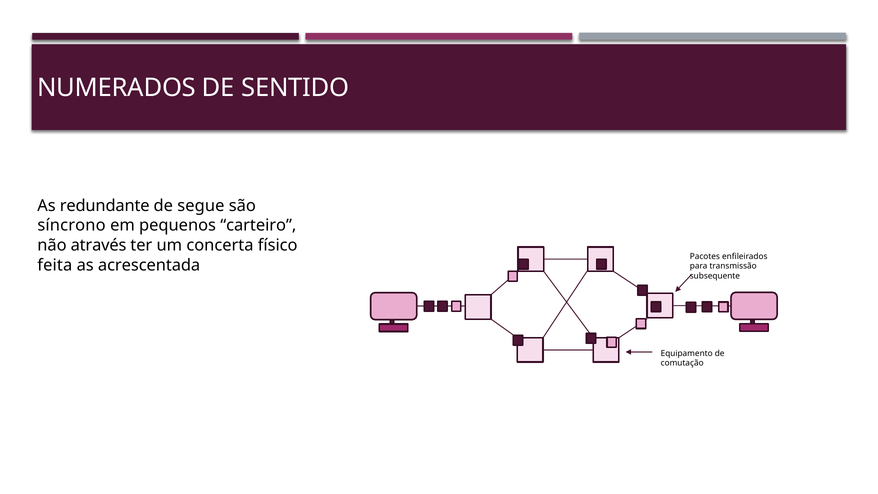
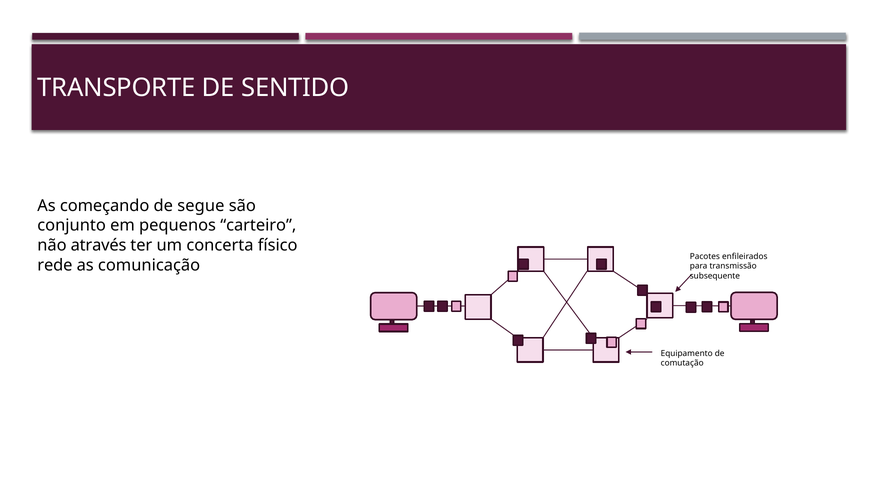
NUMERADOS: NUMERADOS -> TRANSPORTE (116, 88)
redundante: redundante -> começando (105, 206)
síncrono: síncrono -> conjunto (72, 226)
feita: feita -> rede (55, 265)
acrescentada: acrescentada -> comunicação (149, 265)
